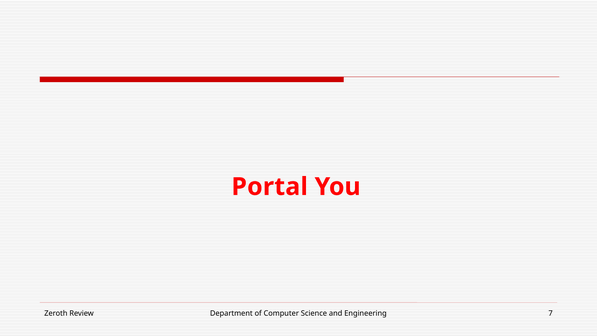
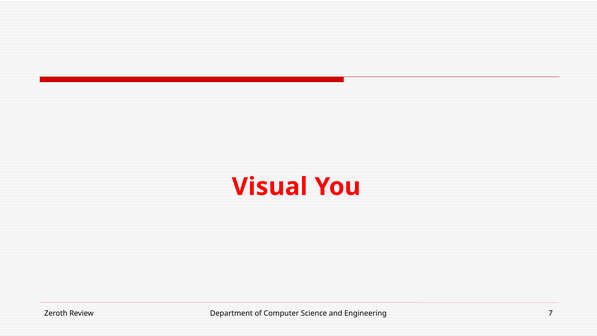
Portal: Portal -> Visual (270, 187)
